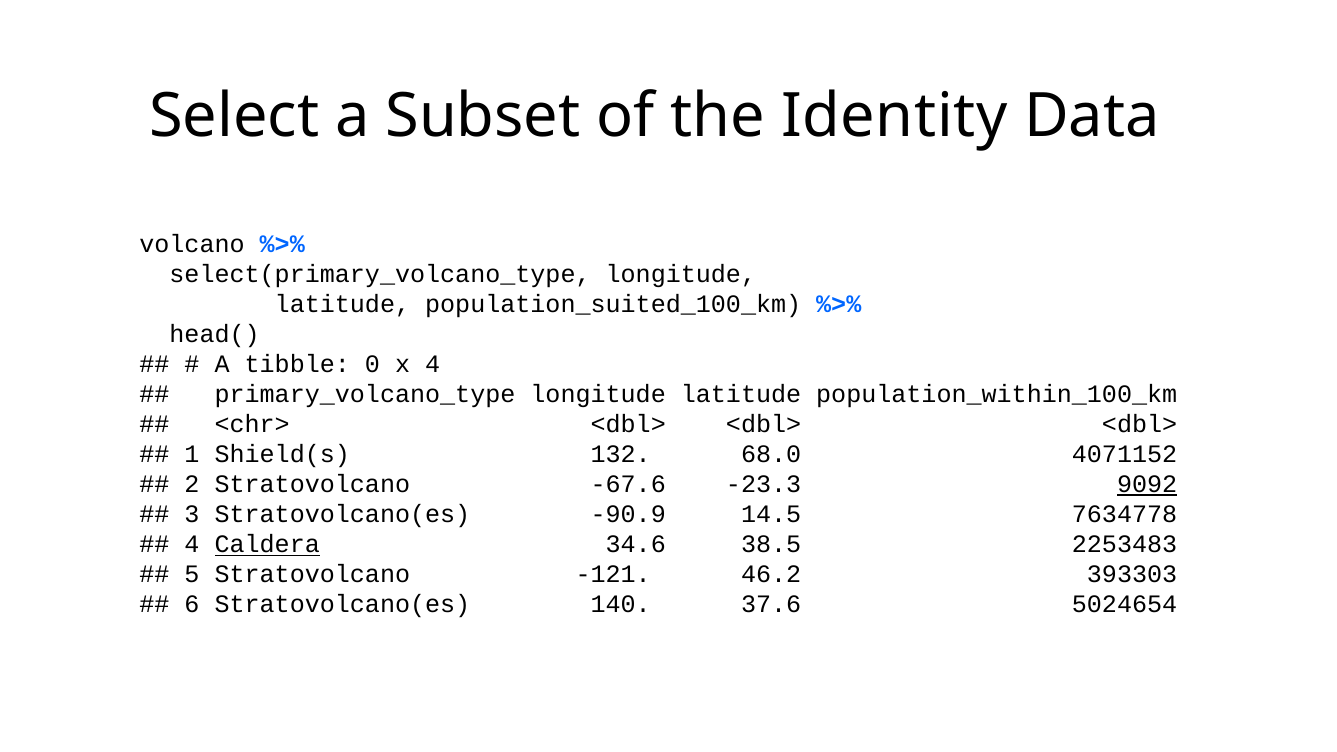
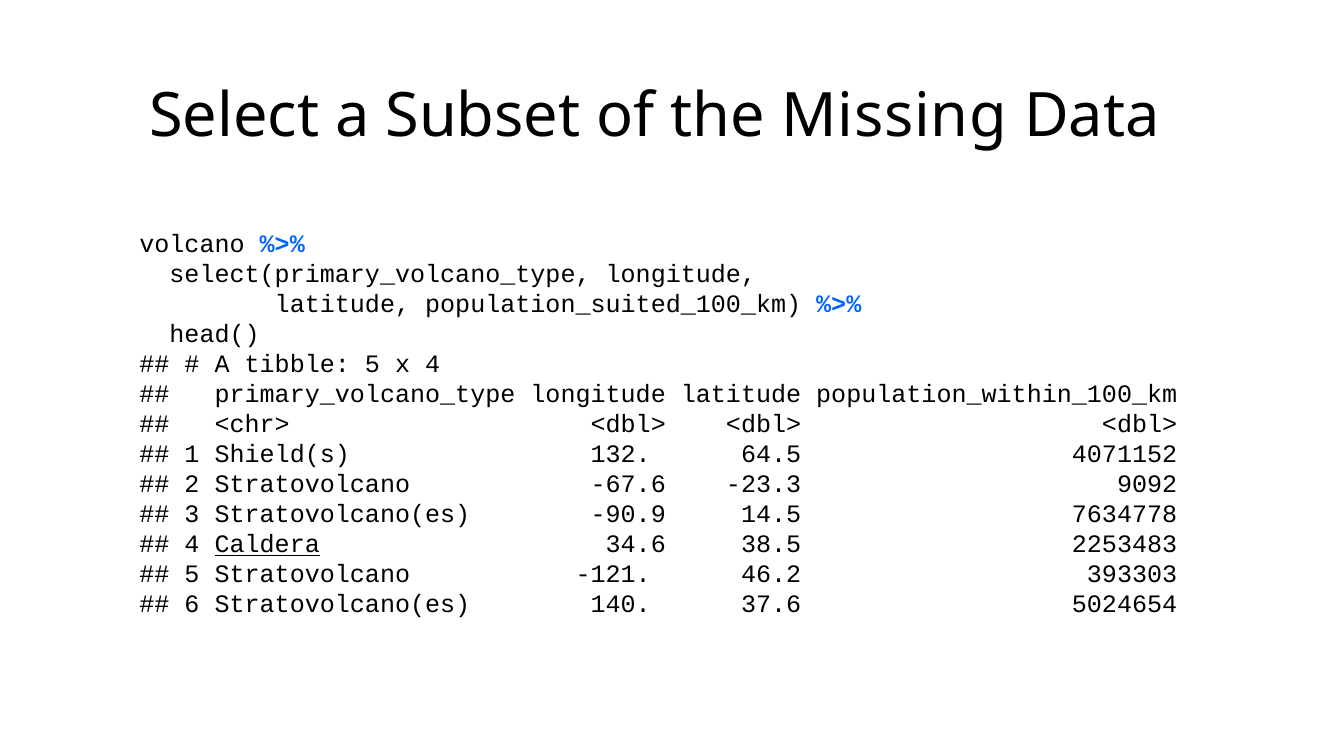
Identity: Identity -> Missing (894, 116)
tibble 0: 0 -> 5 (372, 364)
68.0: 68.0 -> 64.5 (771, 454)
9092 underline: present -> none (1147, 484)
